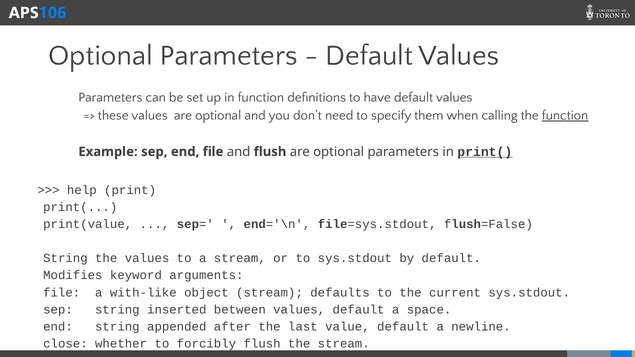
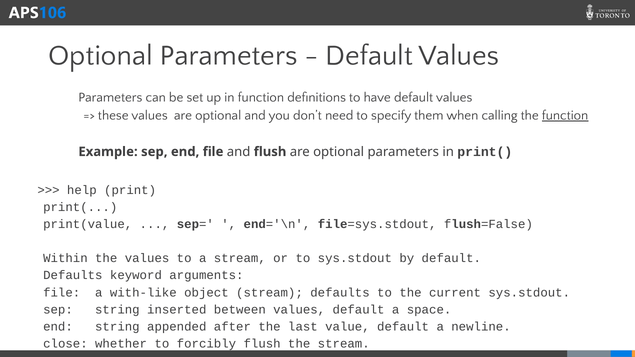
print( underline: present -> none (485, 152)
String: String -> Within (65, 259)
Modifies: Modifies -> Defaults (73, 276)
